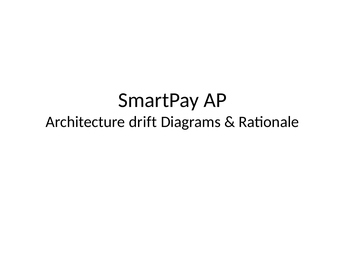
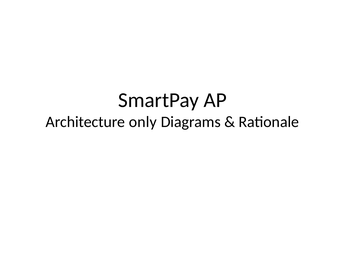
drift: drift -> only (143, 122)
